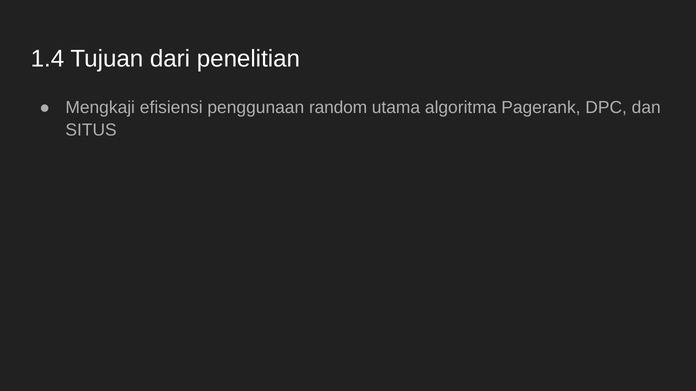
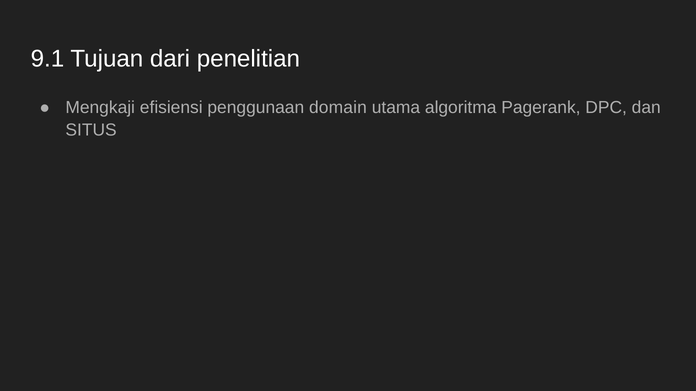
1.4: 1.4 -> 9.1 (47, 59)
random: random -> domain (338, 108)
